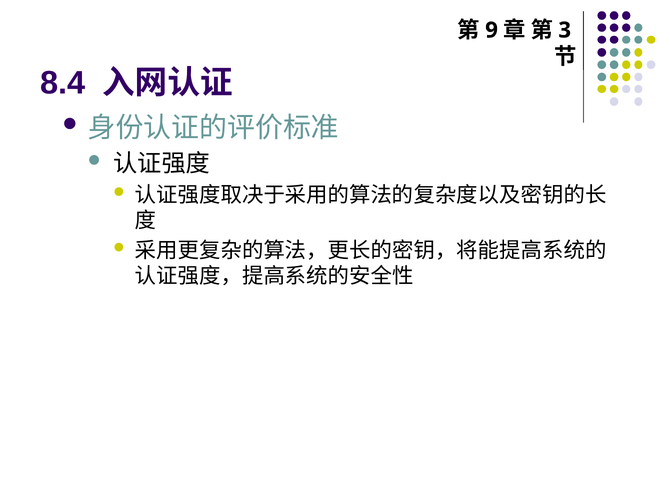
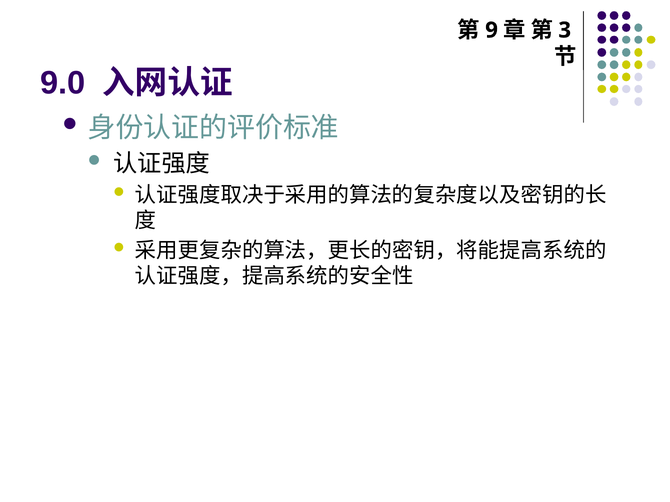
8.4: 8.4 -> 9.0 (63, 83)
